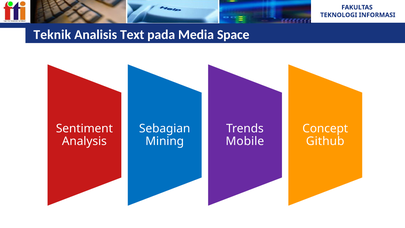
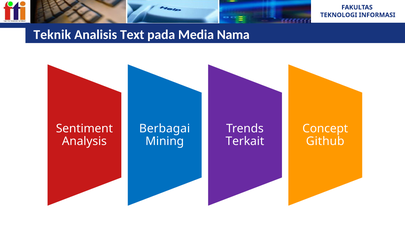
Space: Space -> Nama (233, 35)
Sebagian: Sebagian -> Berbagai (165, 128)
Mobile: Mobile -> Terkait (245, 141)
